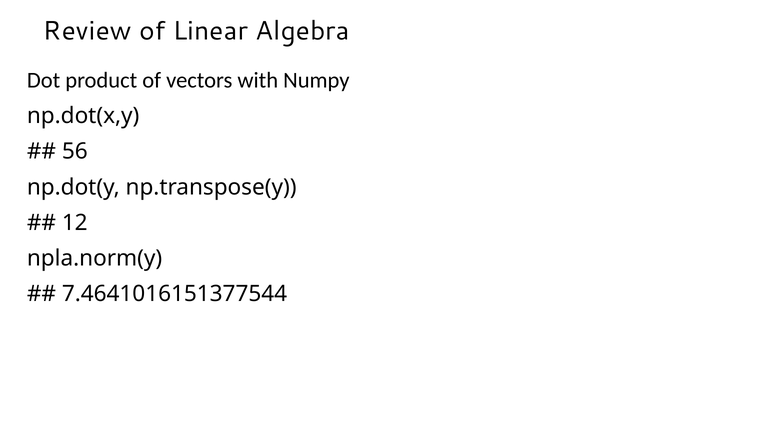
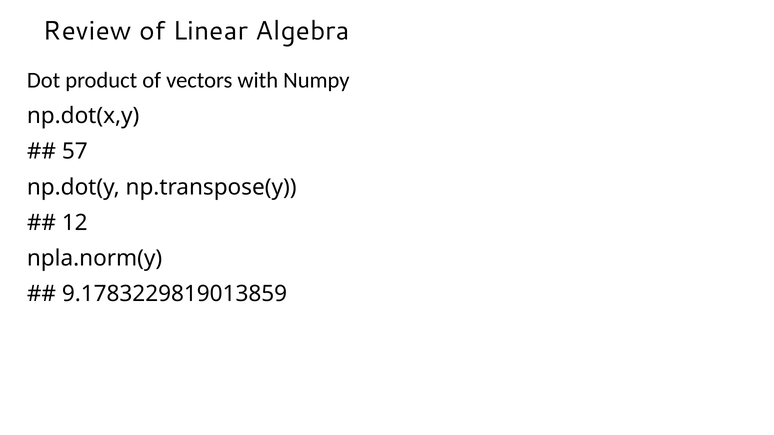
56: 56 -> 57 (75, 152)
7.4641016151377544: 7.4641016151377544 -> 9.1783229819013859 (174, 294)
